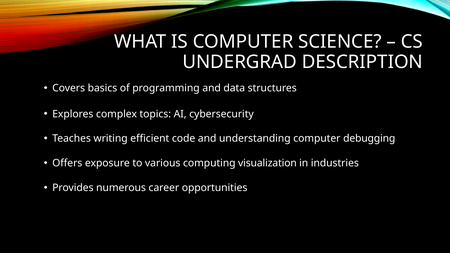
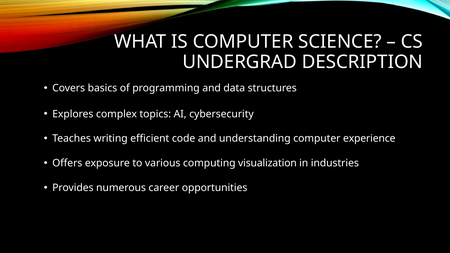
debugging: debugging -> experience (369, 139)
